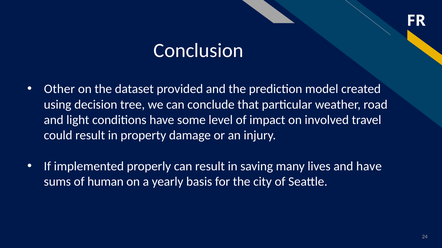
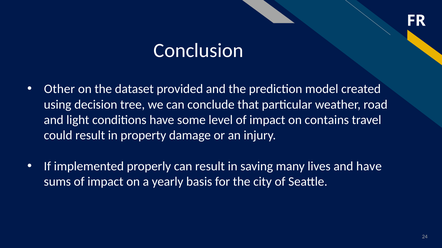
involved: involved -> contains (327, 120)
sums of human: human -> impact (105, 182)
